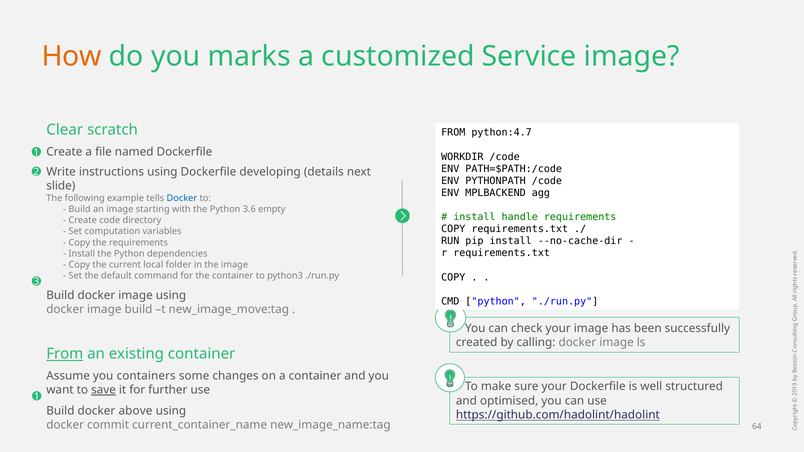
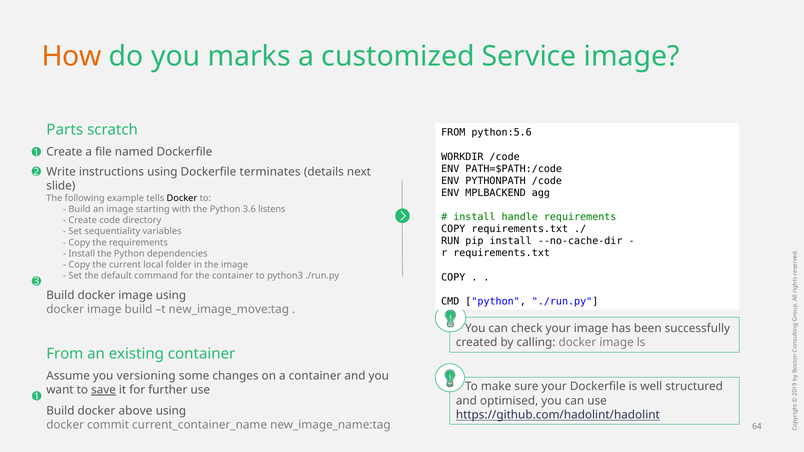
Clear: Clear -> Parts (65, 130)
python:4.7: python:4.7 -> python:5.6 (502, 133)
developing: developing -> terminates (270, 172)
Docker colour: blue -> black (182, 198)
empty: empty -> listens (272, 209)
computation: computation -> sequentiality (112, 232)
From underline: present -> none (65, 354)
containers: containers -> versioning (146, 376)
